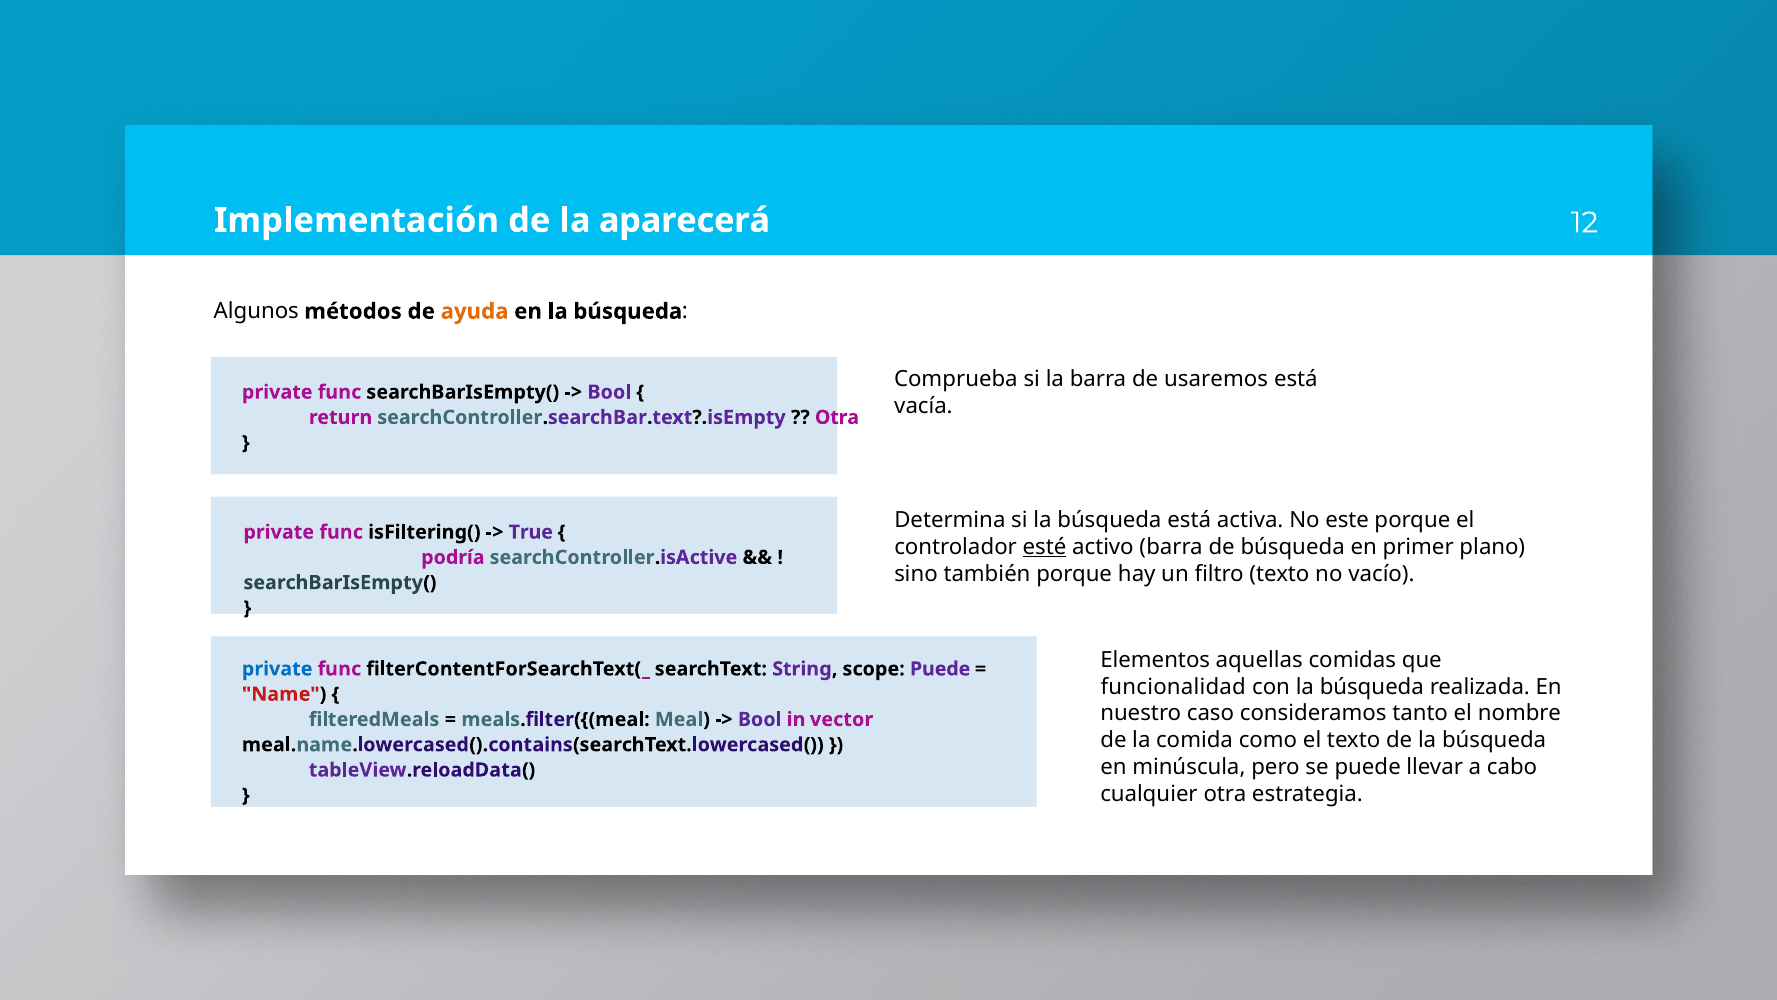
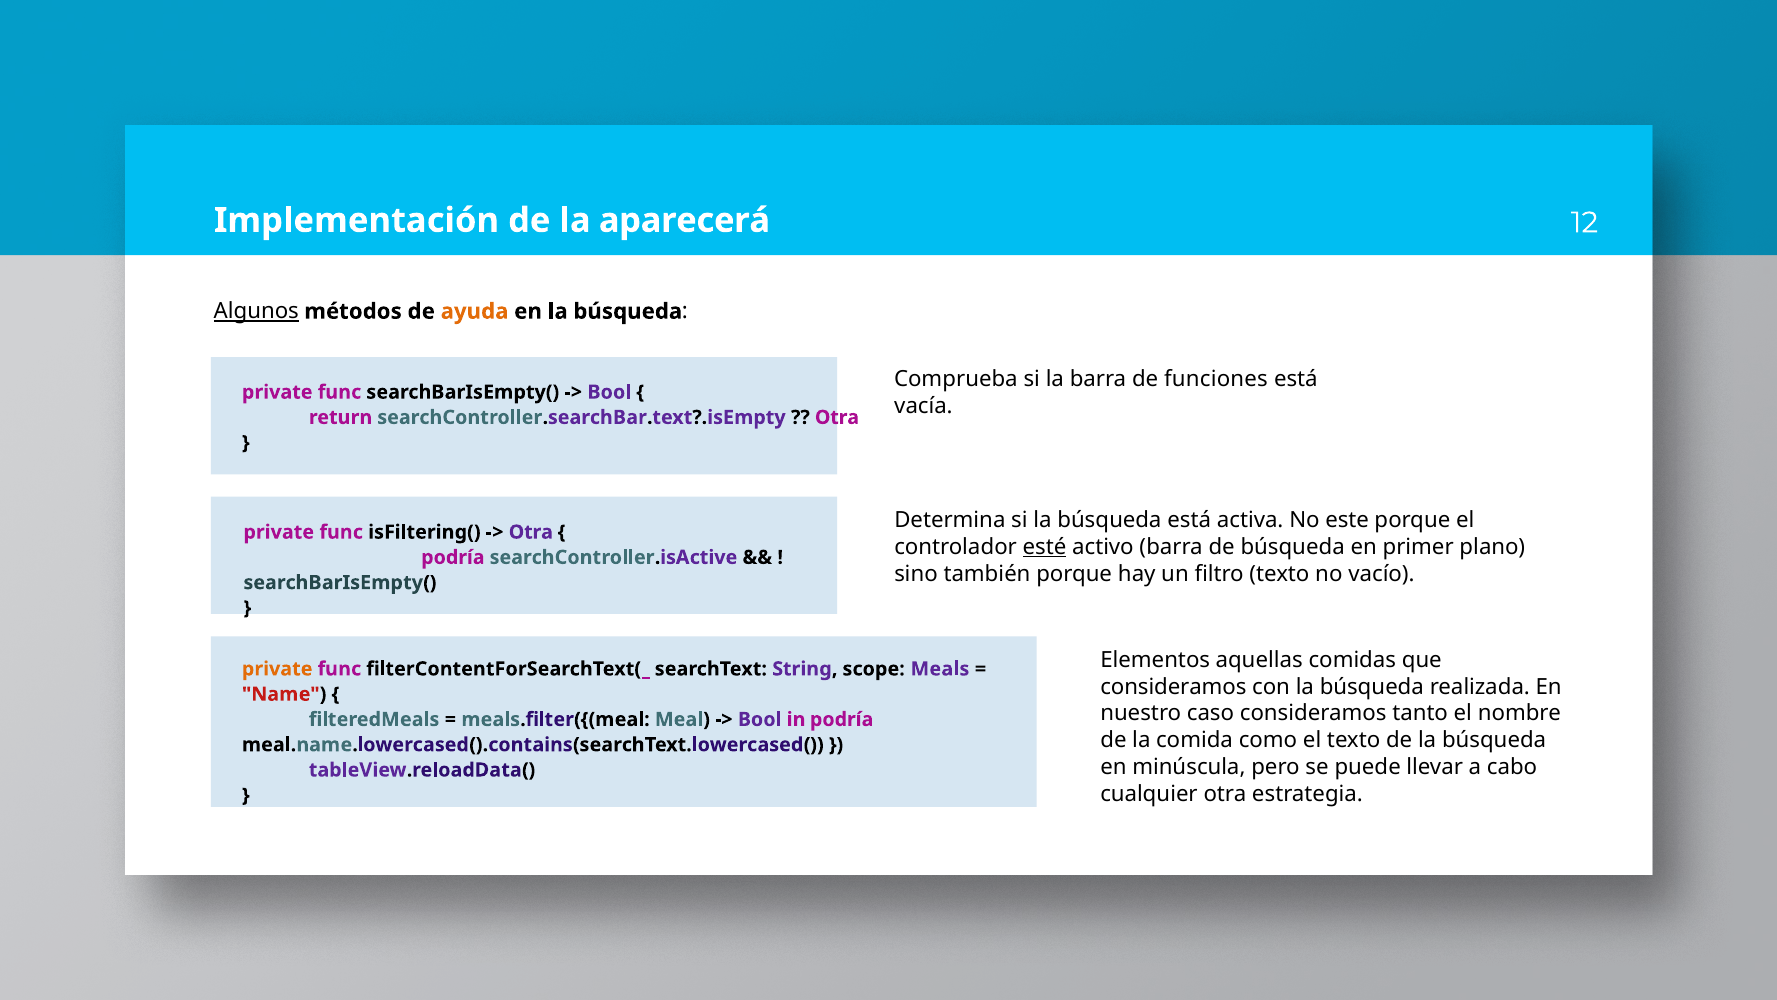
Algunos underline: none -> present (256, 311)
usaremos: usaremos -> funciones (1216, 379)
True: True -> Otra (531, 532)
private colour: blue -> orange (277, 669)
scope Puede: Puede -> Meals (940, 669)
funcionalidad: funcionalidad -> consideramos (1173, 686)
in vector: vector -> podría (842, 719)
